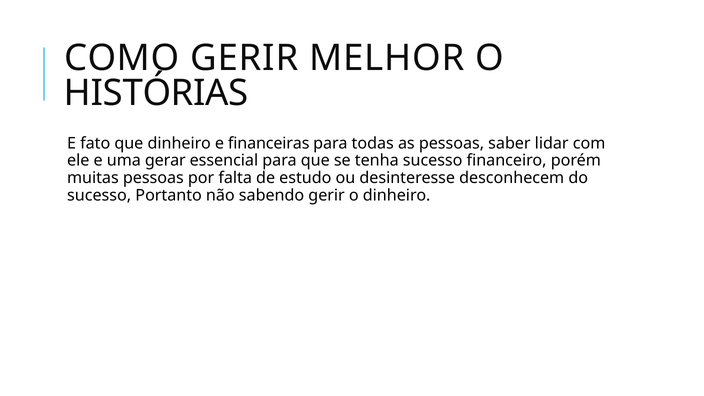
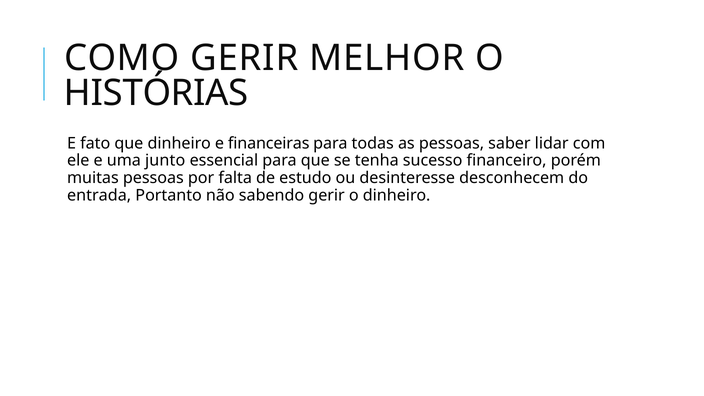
gerar: gerar -> junto (165, 161)
sucesso: sucesso -> entrada (99, 196)
